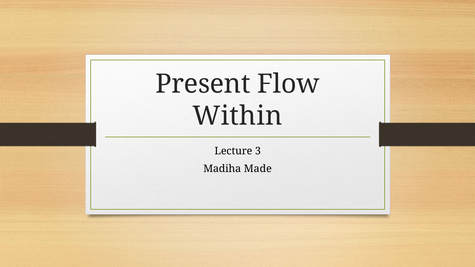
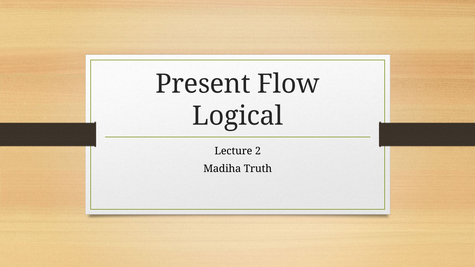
Within: Within -> Logical (238, 116)
3: 3 -> 2 (258, 151)
Made: Made -> Truth (258, 169)
